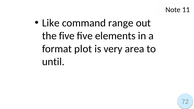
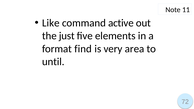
range: range -> active (121, 23)
the five: five -> just (67, 36)
plot: plot -> find (83, 49)
